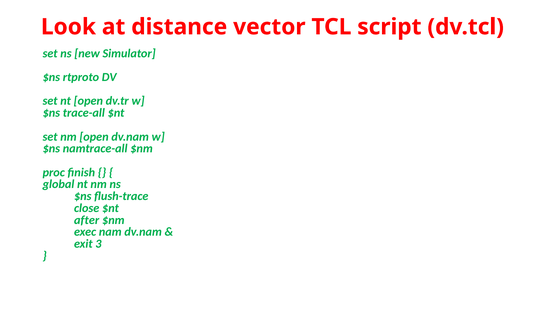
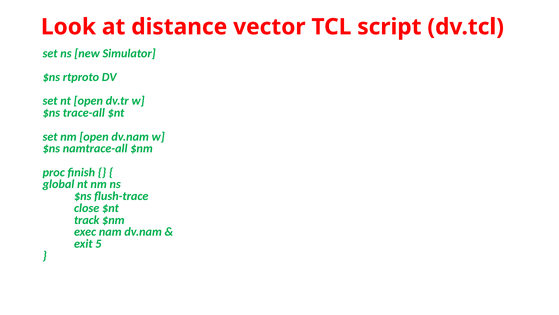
after: after -> track (87, 220)
3: 3 -> 5 (98, 243)
